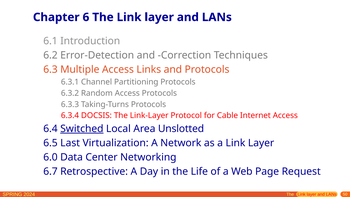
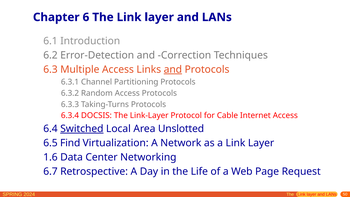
and underline: none -> present (173, 69)
Last: Last -> Find (70, 143)
6.0: 6.0 -> 1.6 (50, 157)
